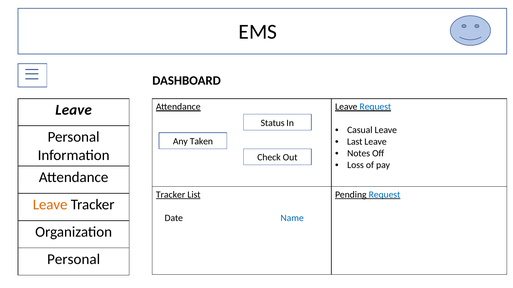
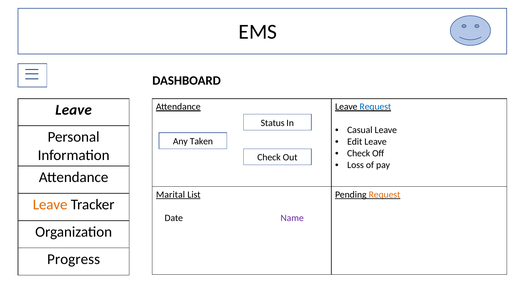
Last: Last -> Edit (355, 142)
Notes: Notes -> Check (359, 154)
Tracker: Tracker -> Marital (171, 195)
Request colour: blue -> orange (385, 195)
Name colour: blue -> purple (292, 218)
Personal: Personal -> Progress (74, 260)
